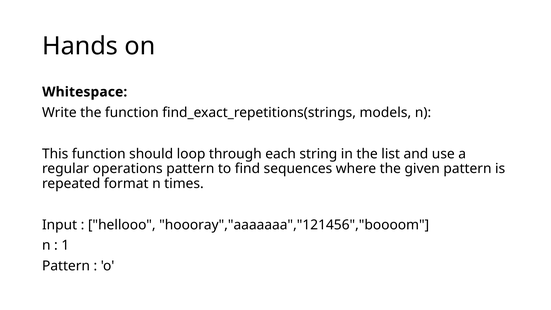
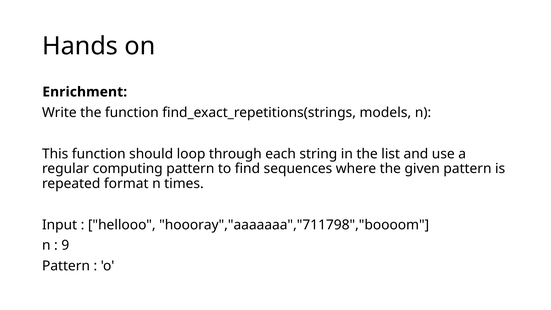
Whitespace: Whitespace -> Enrichment (85, 92)
operations: operations -> computing (128, 169)
hoooray","aaaaaaa","121456","boooom: hoooray","aaaaaaa","121456","boooom -> hoooray","aaaaaaa","711798","boooom (294, 225)
1: 1 -> 9 (65, 245)
